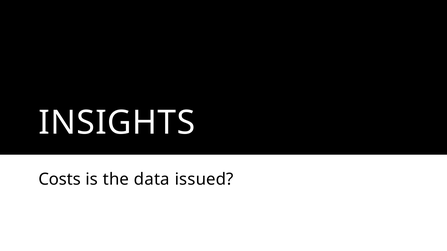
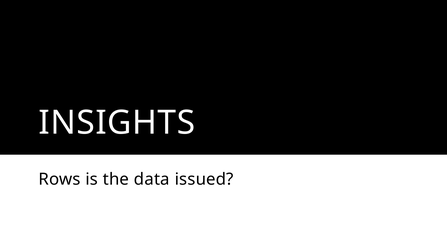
Costs: Costs -> Rows (60, 180)
